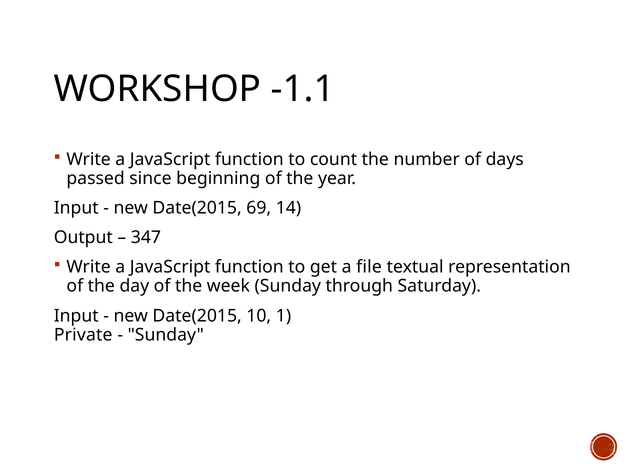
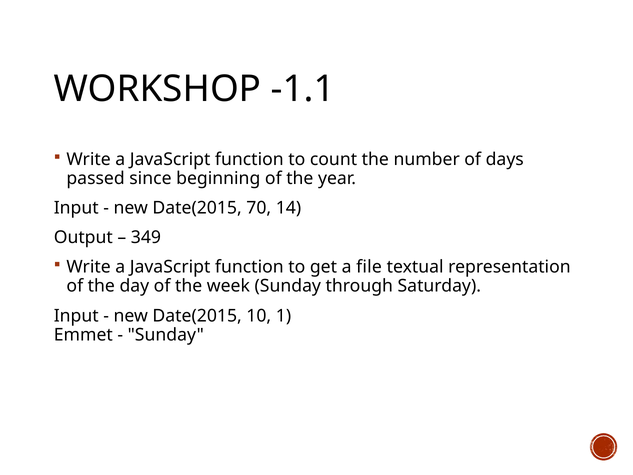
69: 69 -> 70 (259, 208)
347: 347 -> 349 (146, 237)
Private: Private -> Emmet (83, 335)
